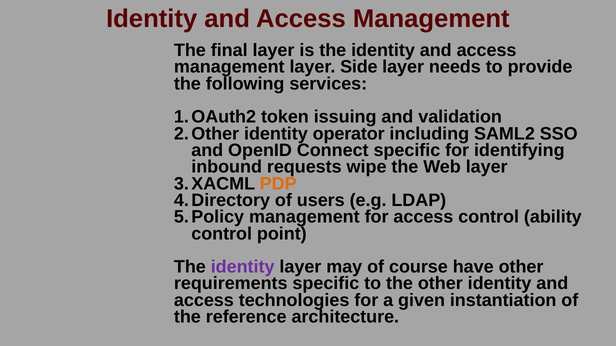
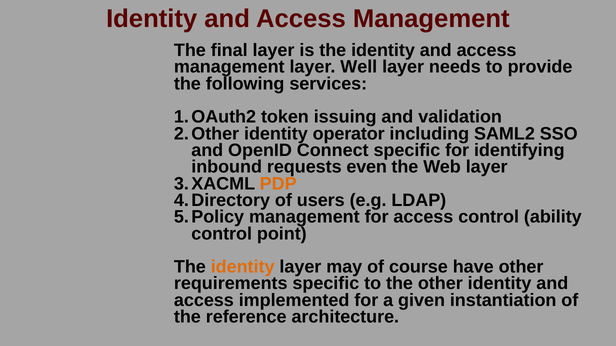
Side: Side -> Well (359, 67)
wipe: wipe -> even (367, 167)
identity colour: purple -> orange (243, 267)
technologies: technologies -> implemented (294, 301)
